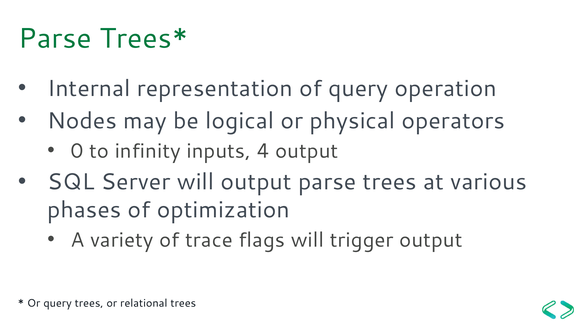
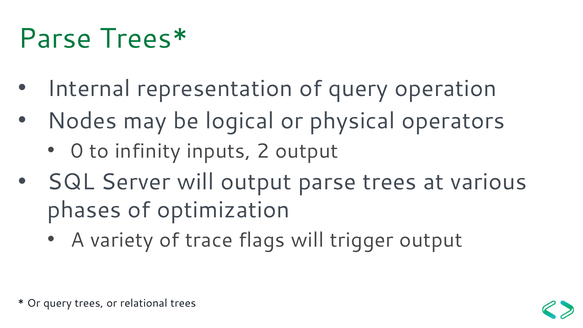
4: 4 -> 2 (263, 151)
